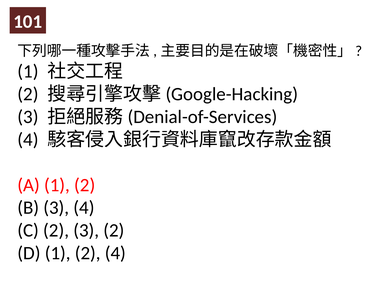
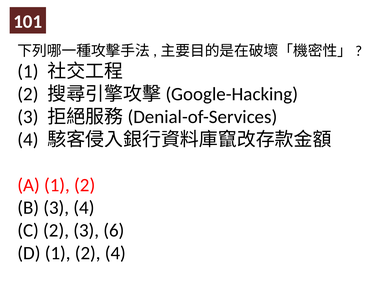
3 2: 2 -> 6 (114, 231)
